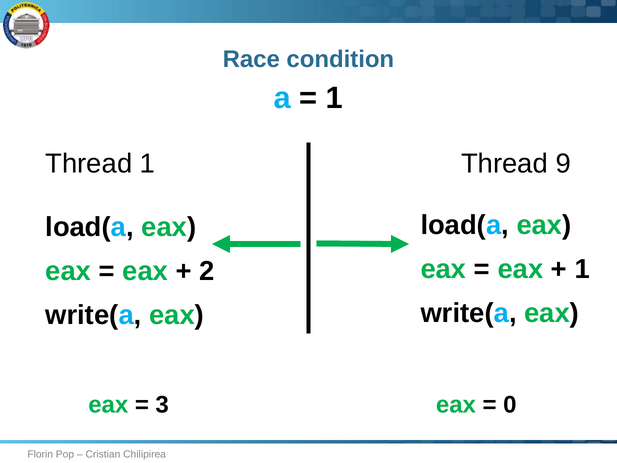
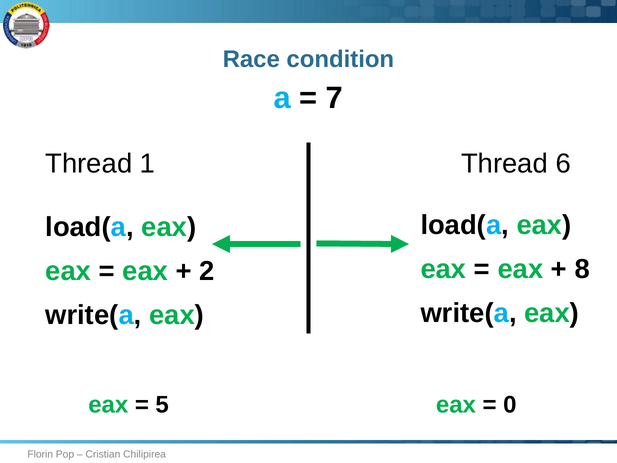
1: 1 -> 7 (334, 98)
9: 9 -> 6 (563, 164)
1: 1 -> 8 (582, 269)
3: 3 -> 5 (162, 405)
